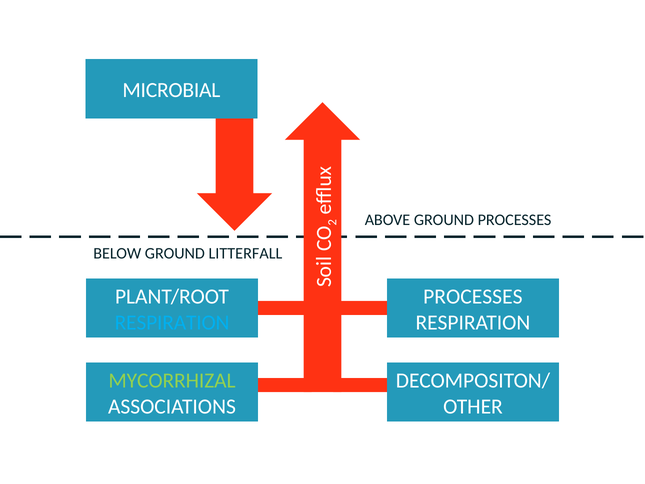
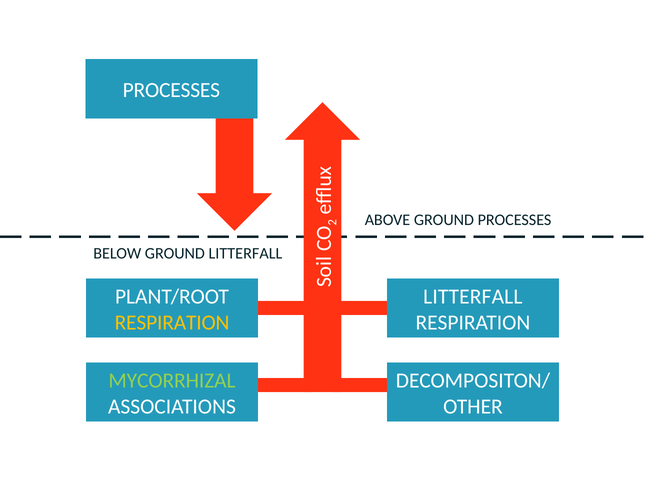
MICROBIAL: MICROBIAL -> PROCESSES (171, 90)
PROCESSES: PROCESSES -> LITTERFALL (473, 296)
RESPIRATION colour: light blue -> yellow (172, 322)
